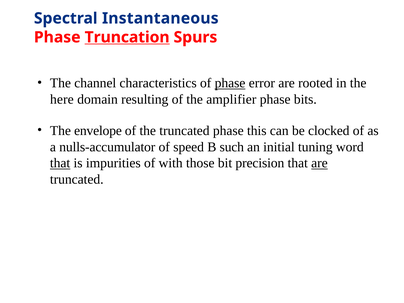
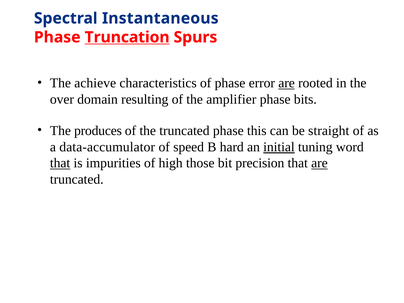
channel: channel -> achieve (95, 83)
phase underline: present -> none (230, 83)
are underline: none -> present (287, 83)
here: here -> over (62, 99)
envelope: envelope -> produces (98, 131)
clocked: clocked -> straight (329, 131)
nulls-accumulator: nulls-accumulator -> data-accumulator (107, 147)
such: such -> hard (232, 147)
initial underline: none -> present (279, 147)
with: with -> high (171, 163)
